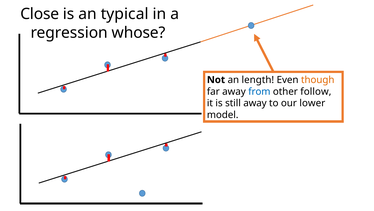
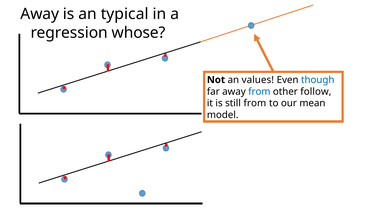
Close: Close -> Away (40, 14)
length: length -> values (258, 80)
though colour: orange -> blue (318, 80)
still away: away -> from (255, 103)
lower: lower -> mean (312, 103)
